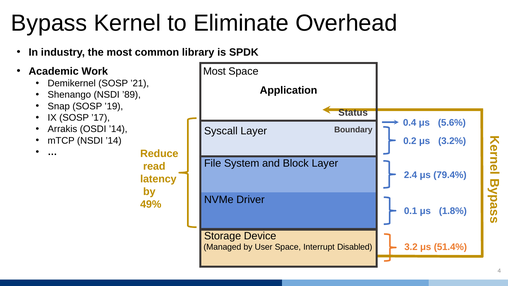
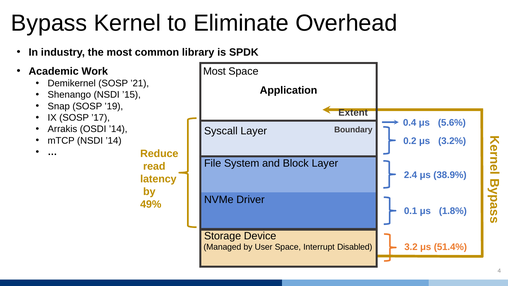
’89: ’89 -> ’15 (131, 95)
Status: Status -> Extent (353, 113)
79.4%: 79.4% -> 38.9% (450, 175)
